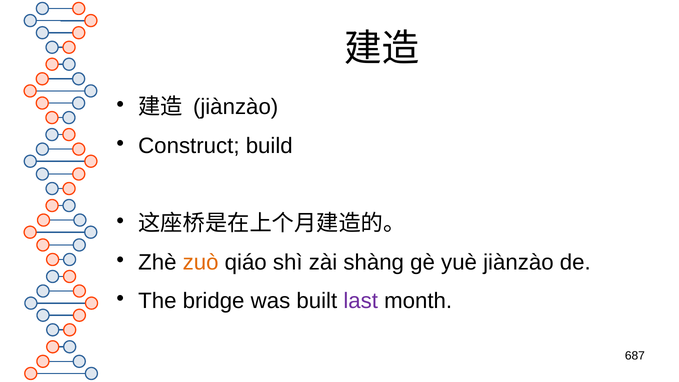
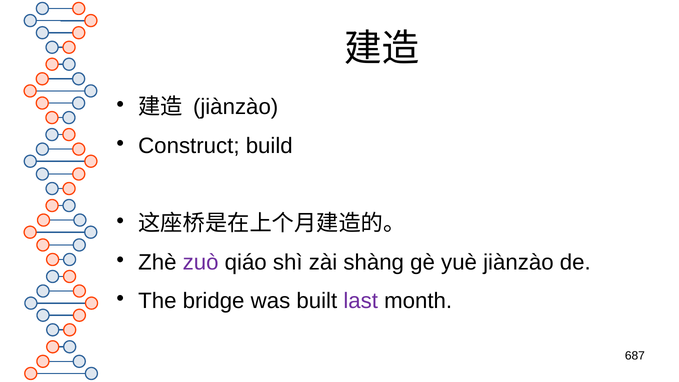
zuò colour: orange -> purple (201, 262)
